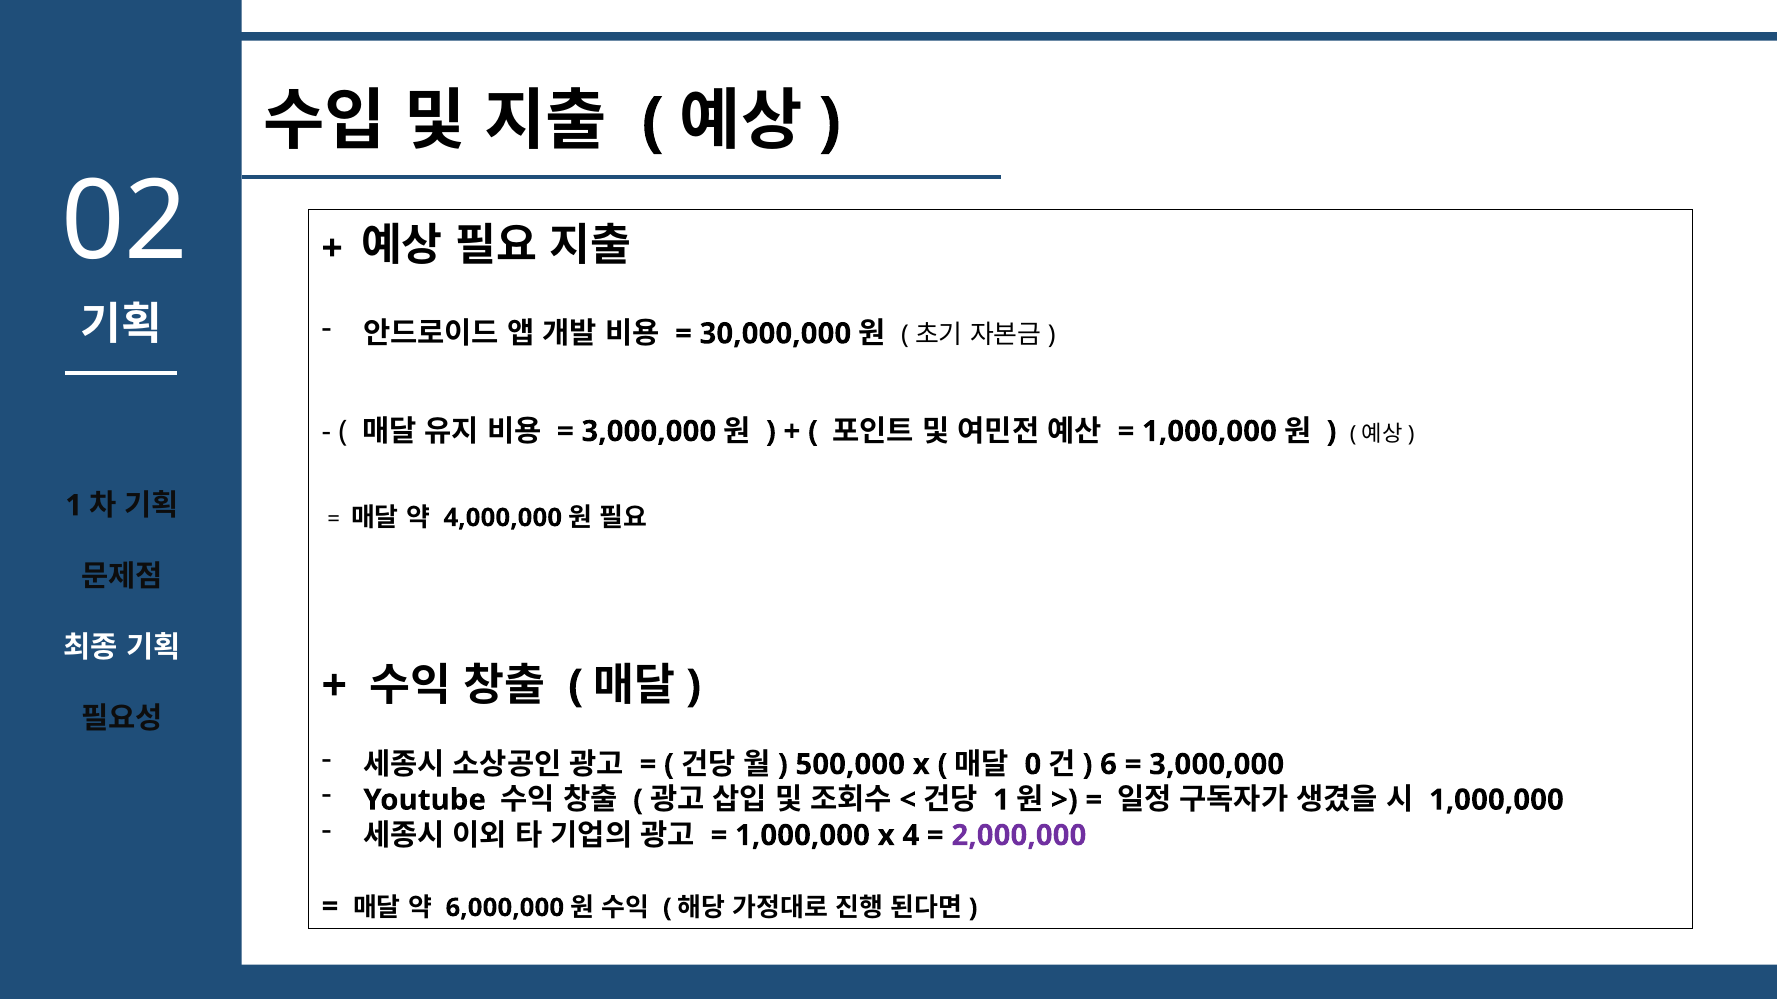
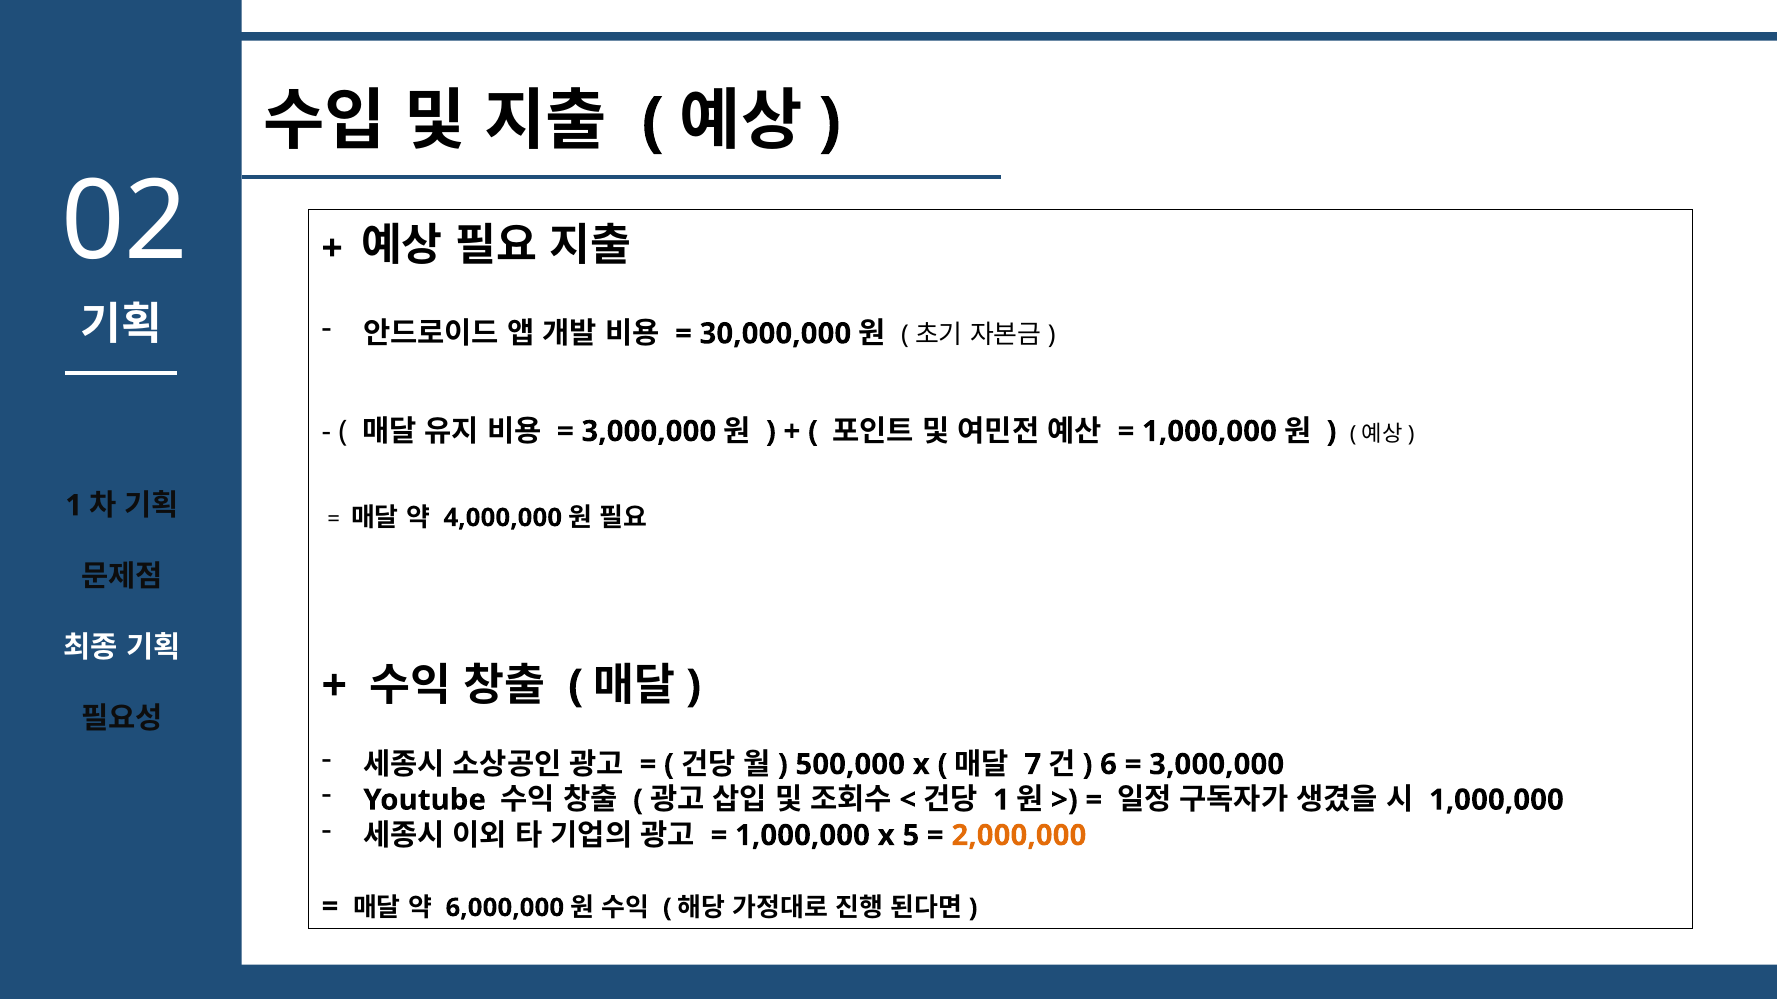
0: 0 -> 7 (1033, 765)
4: 4 -> 5 (911, 836)
2,000,000 colour: purple -> orange (1019, 836)
